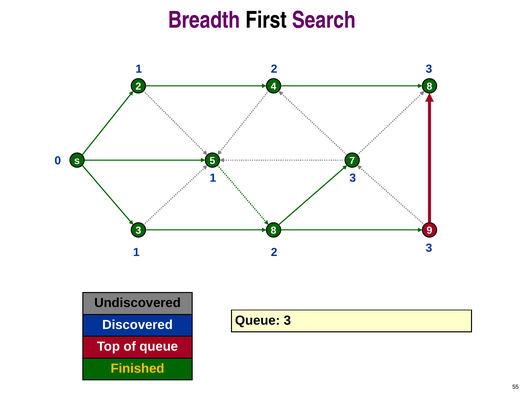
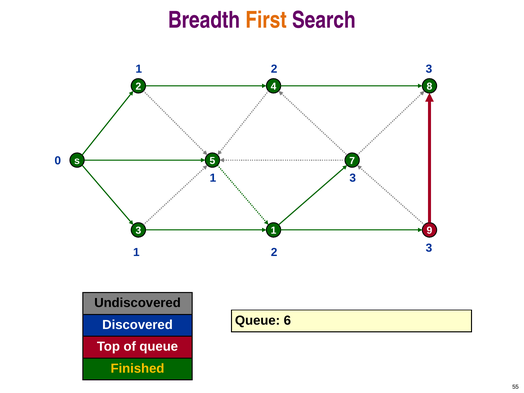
First colour: black -> orange (266, 20)
3 8: 8 -> 1 (274, 231)
Queue 3: 3 -> 6 (287, 320)
